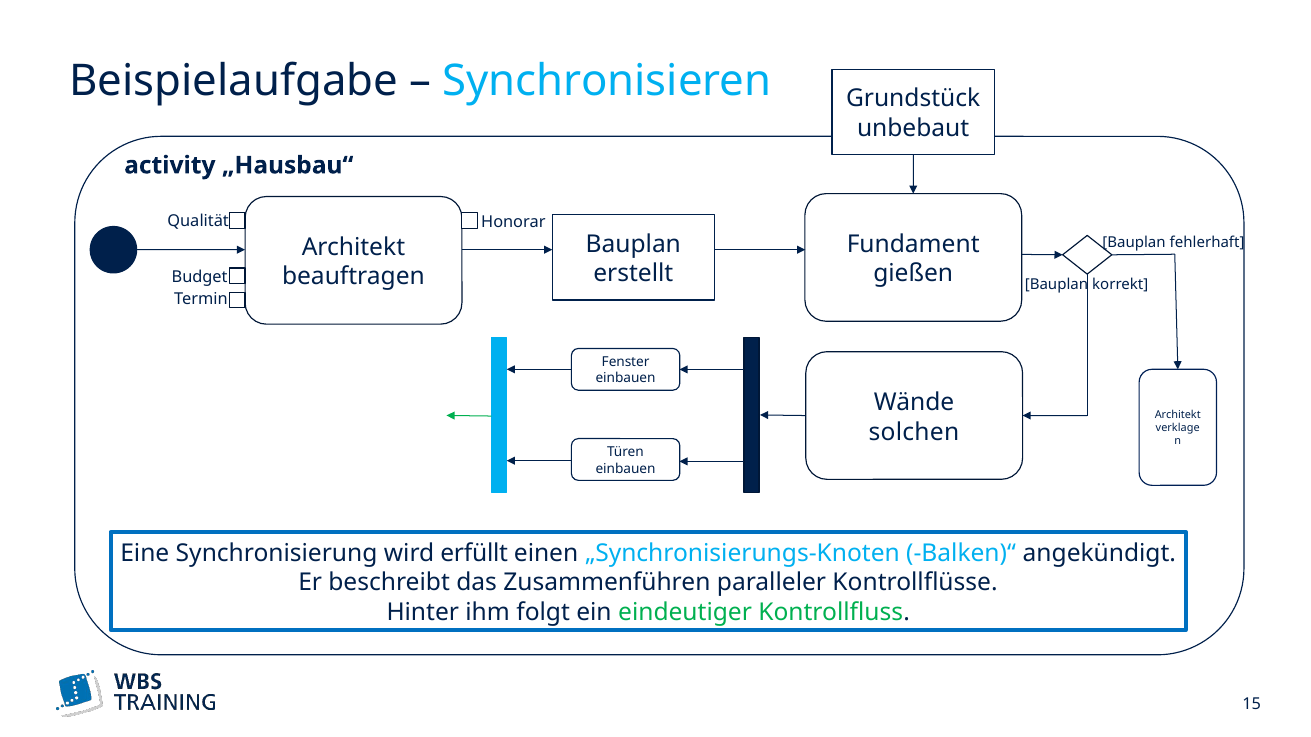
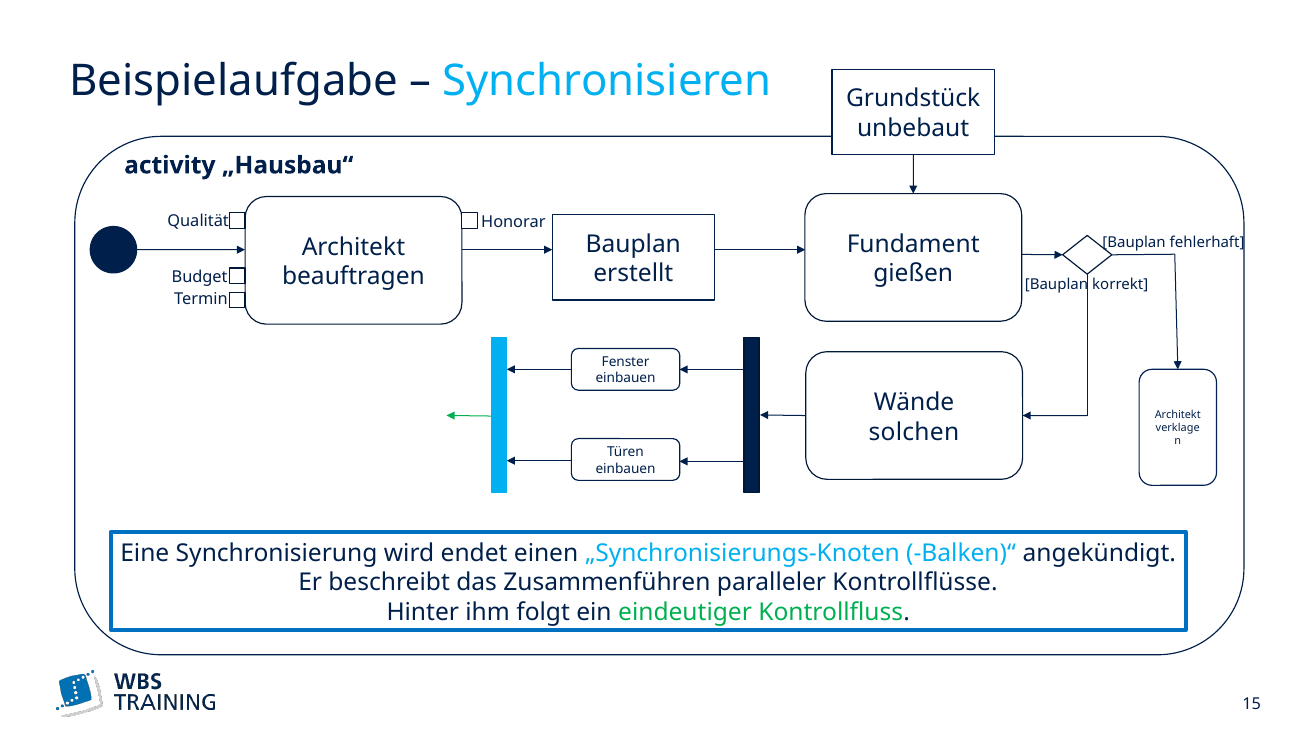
erfüllt: erfüllt -> endet (474, 553)
